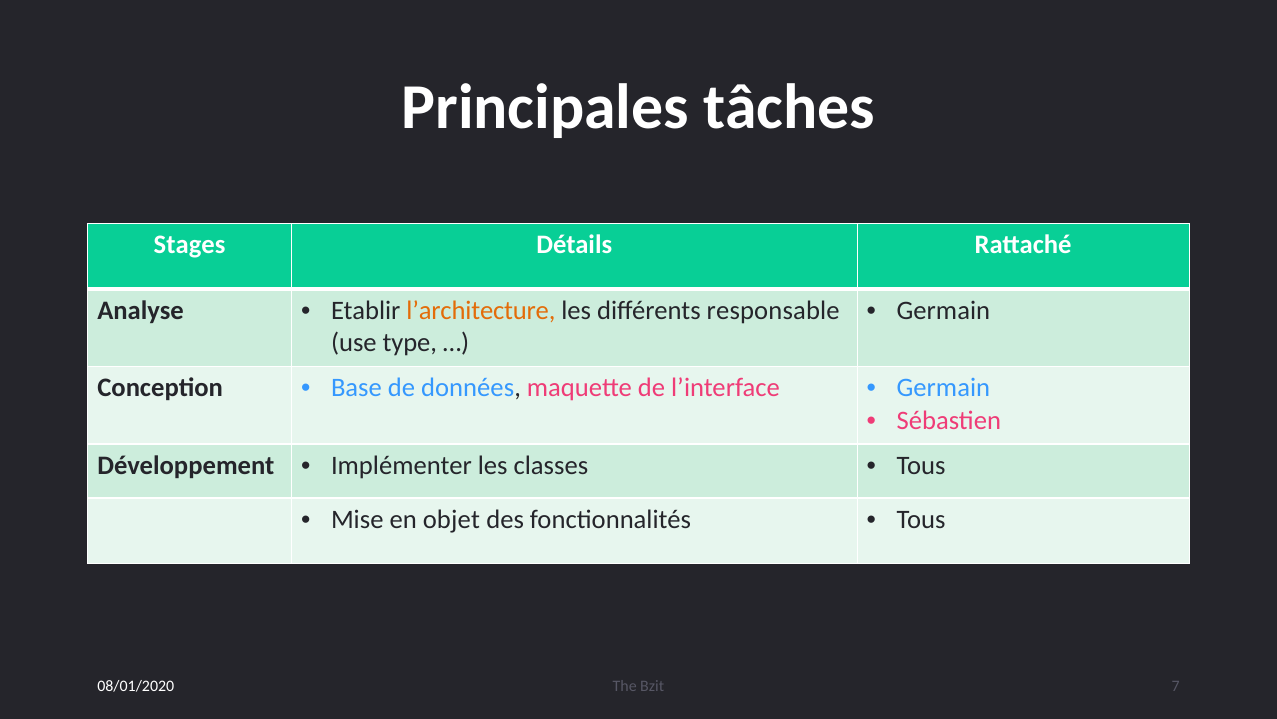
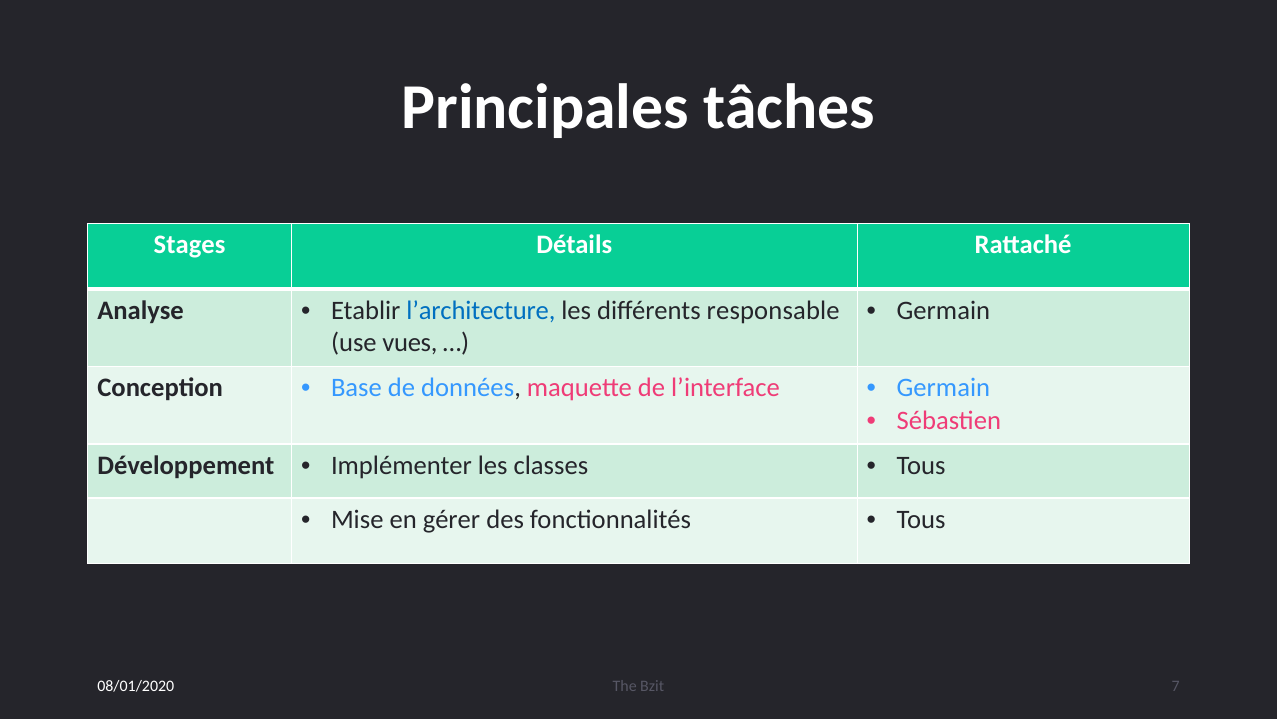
l’architecture colour: orange -> blue (481, 310)
type: type -> vues (410, 343)
objet: objet -> gérer (451, 519)
